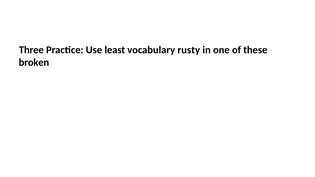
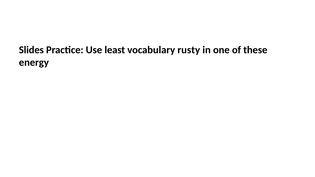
Three: Three -> Slides (31, 50)
broken: broken -> energy (34, 63)
